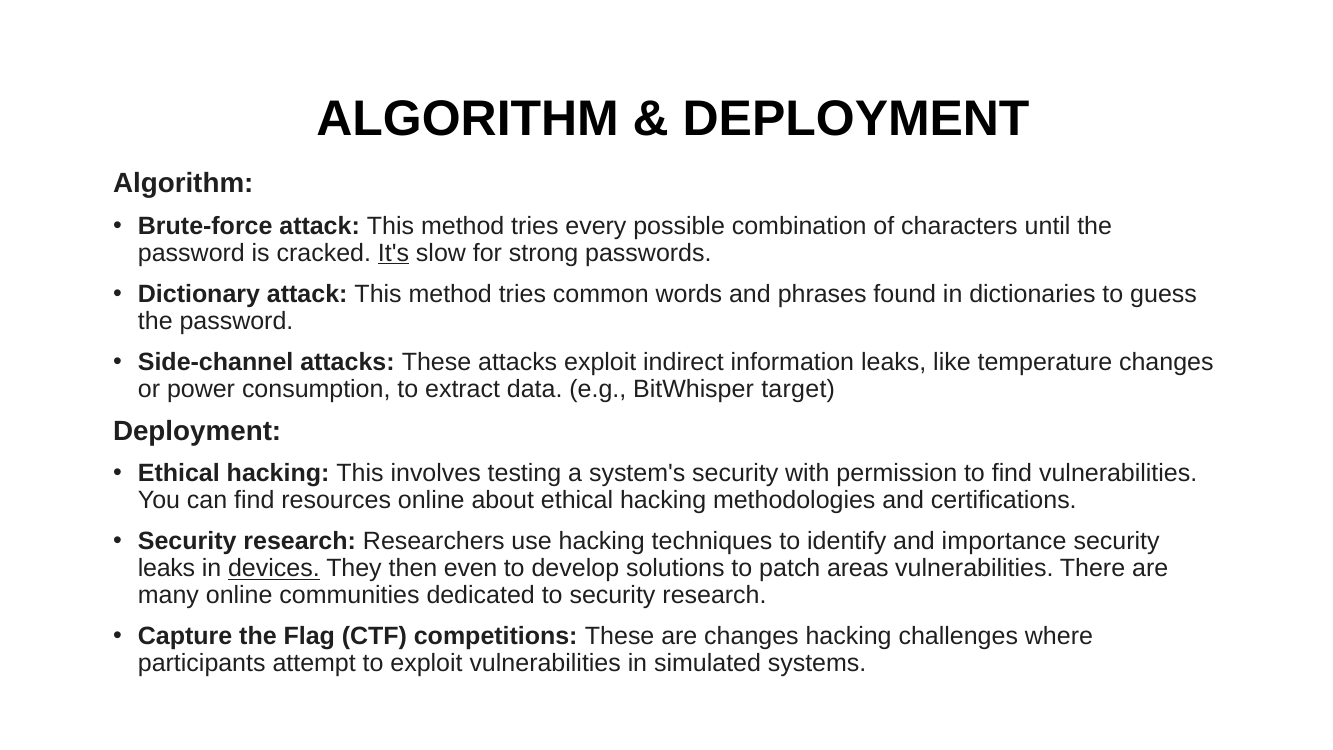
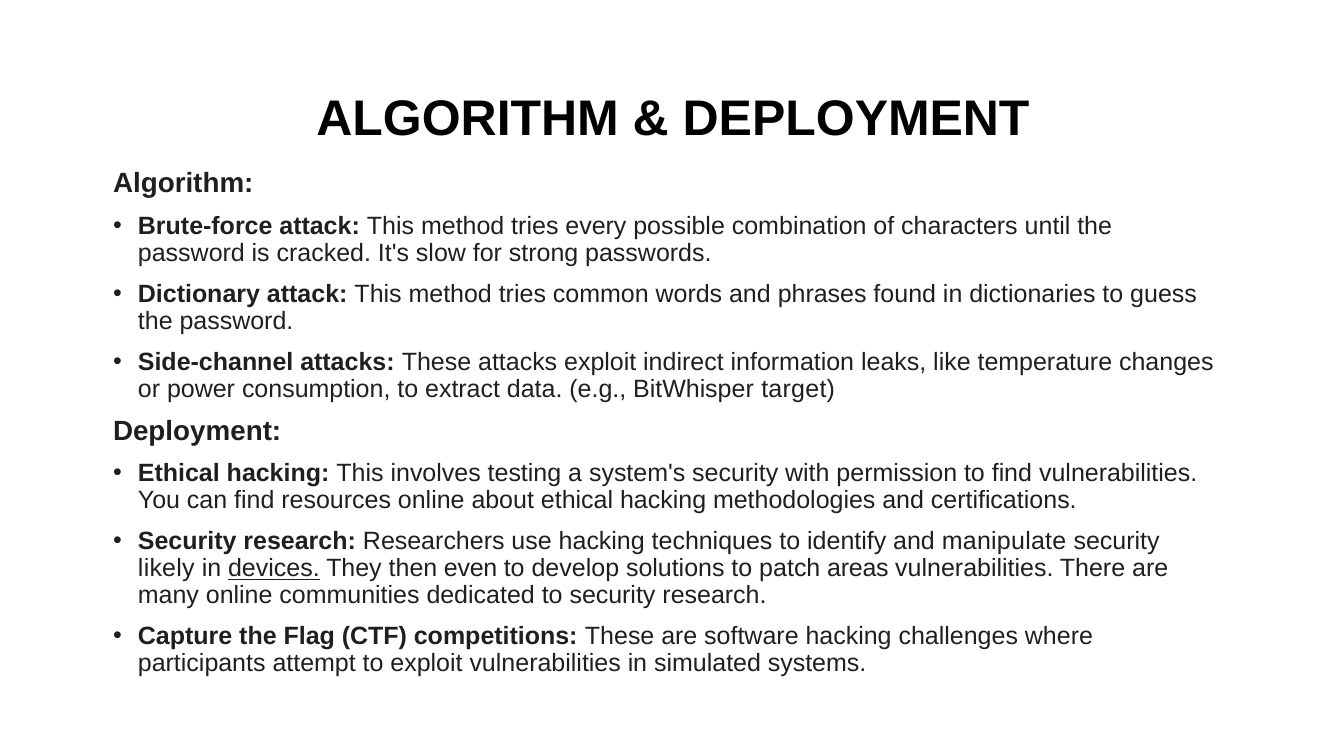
It's underline: present -> none (394, 253)
importance: importance -> manipulate (1004, 541)
leaks: leaks -> likely (166, 568)
are changes: changes -> software (751, 636)
